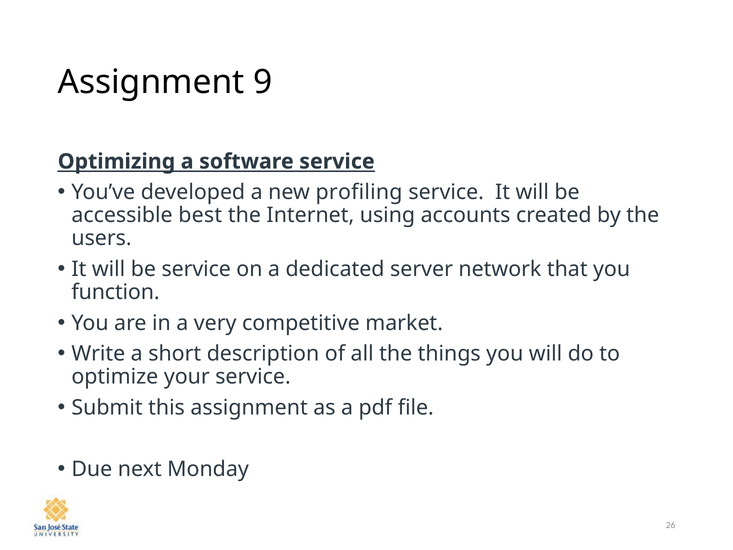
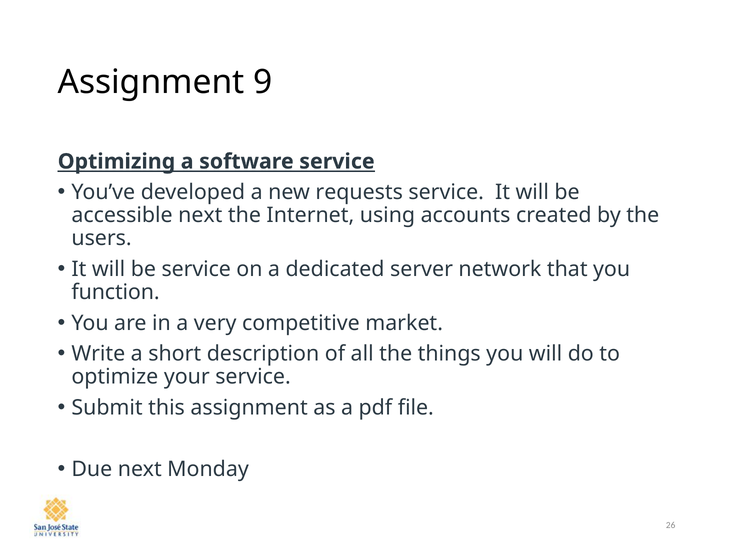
profiling: profiling -> requests (359, 192)
accessible best: best -> next (200, 215)
